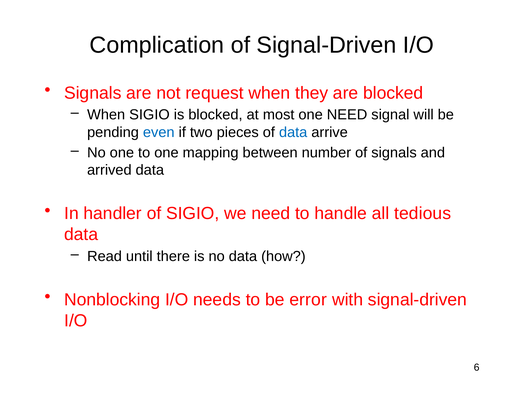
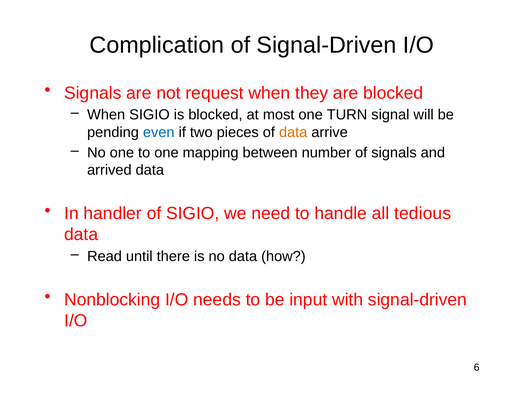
one NEED: NEED -> TURN (347, 115)
data colour: blue -> orange (293, 132)
error: error -> input (308, 300)
